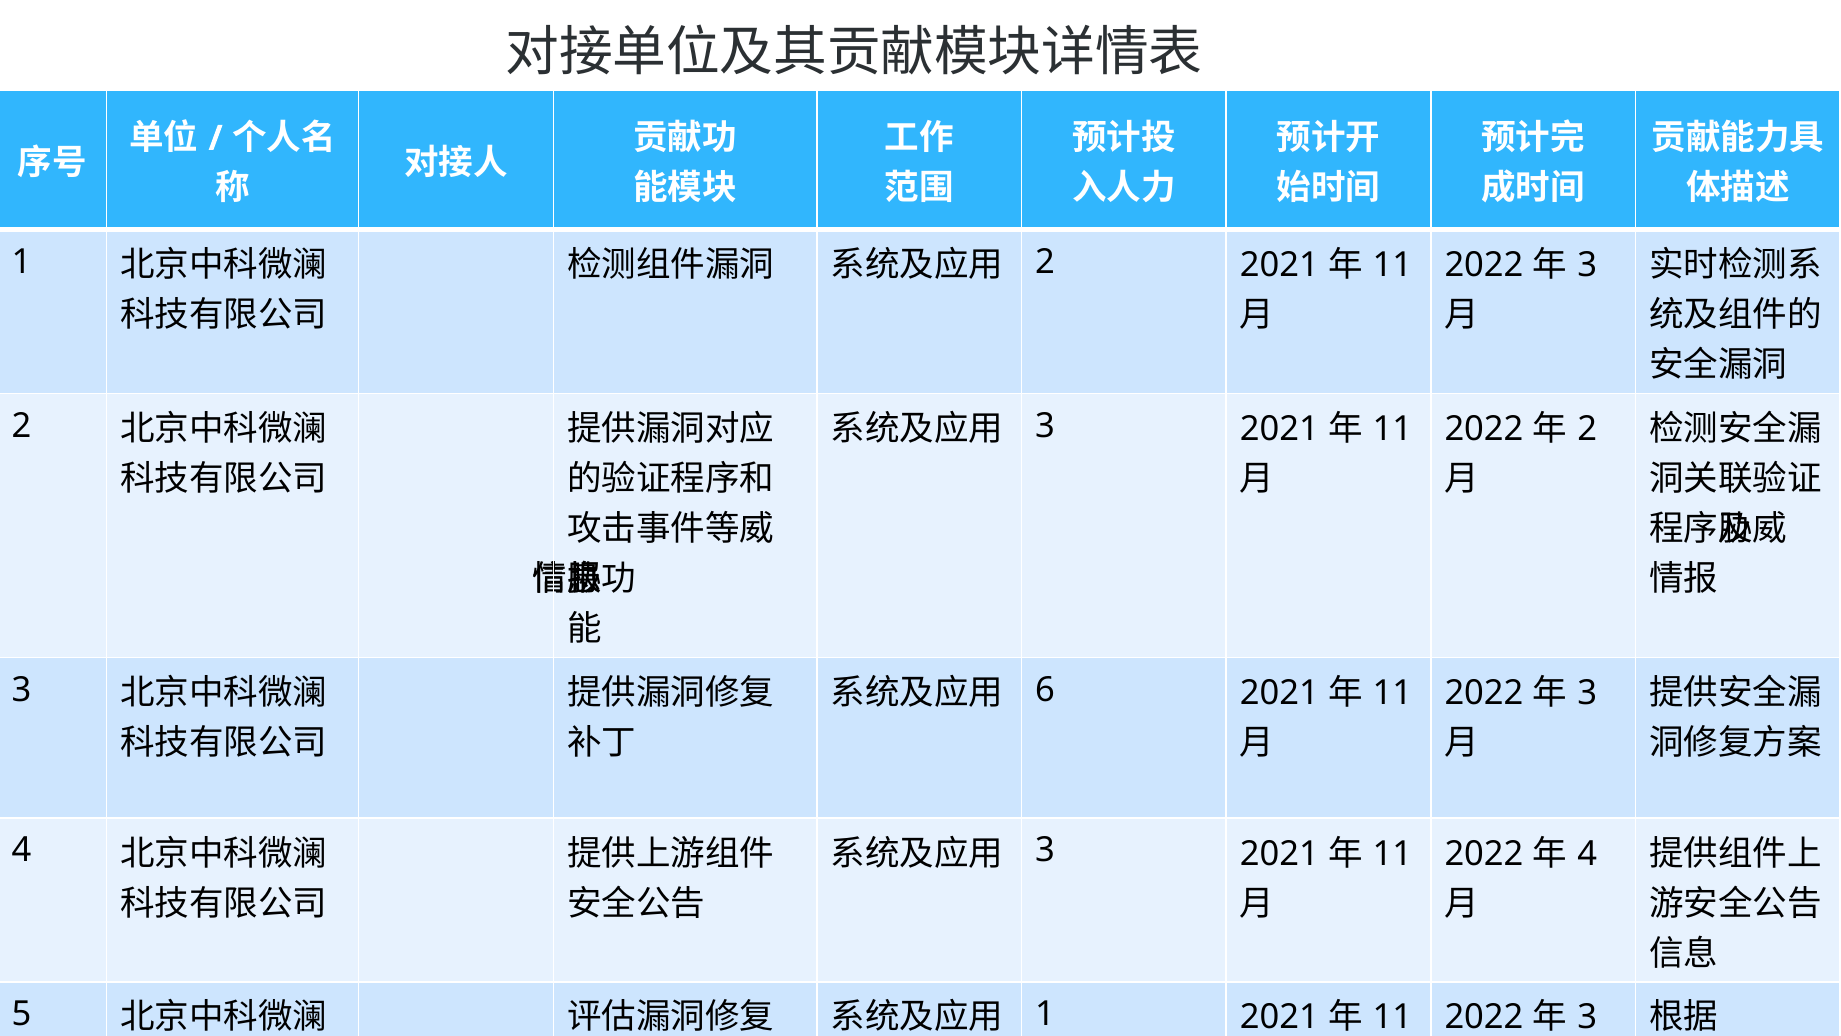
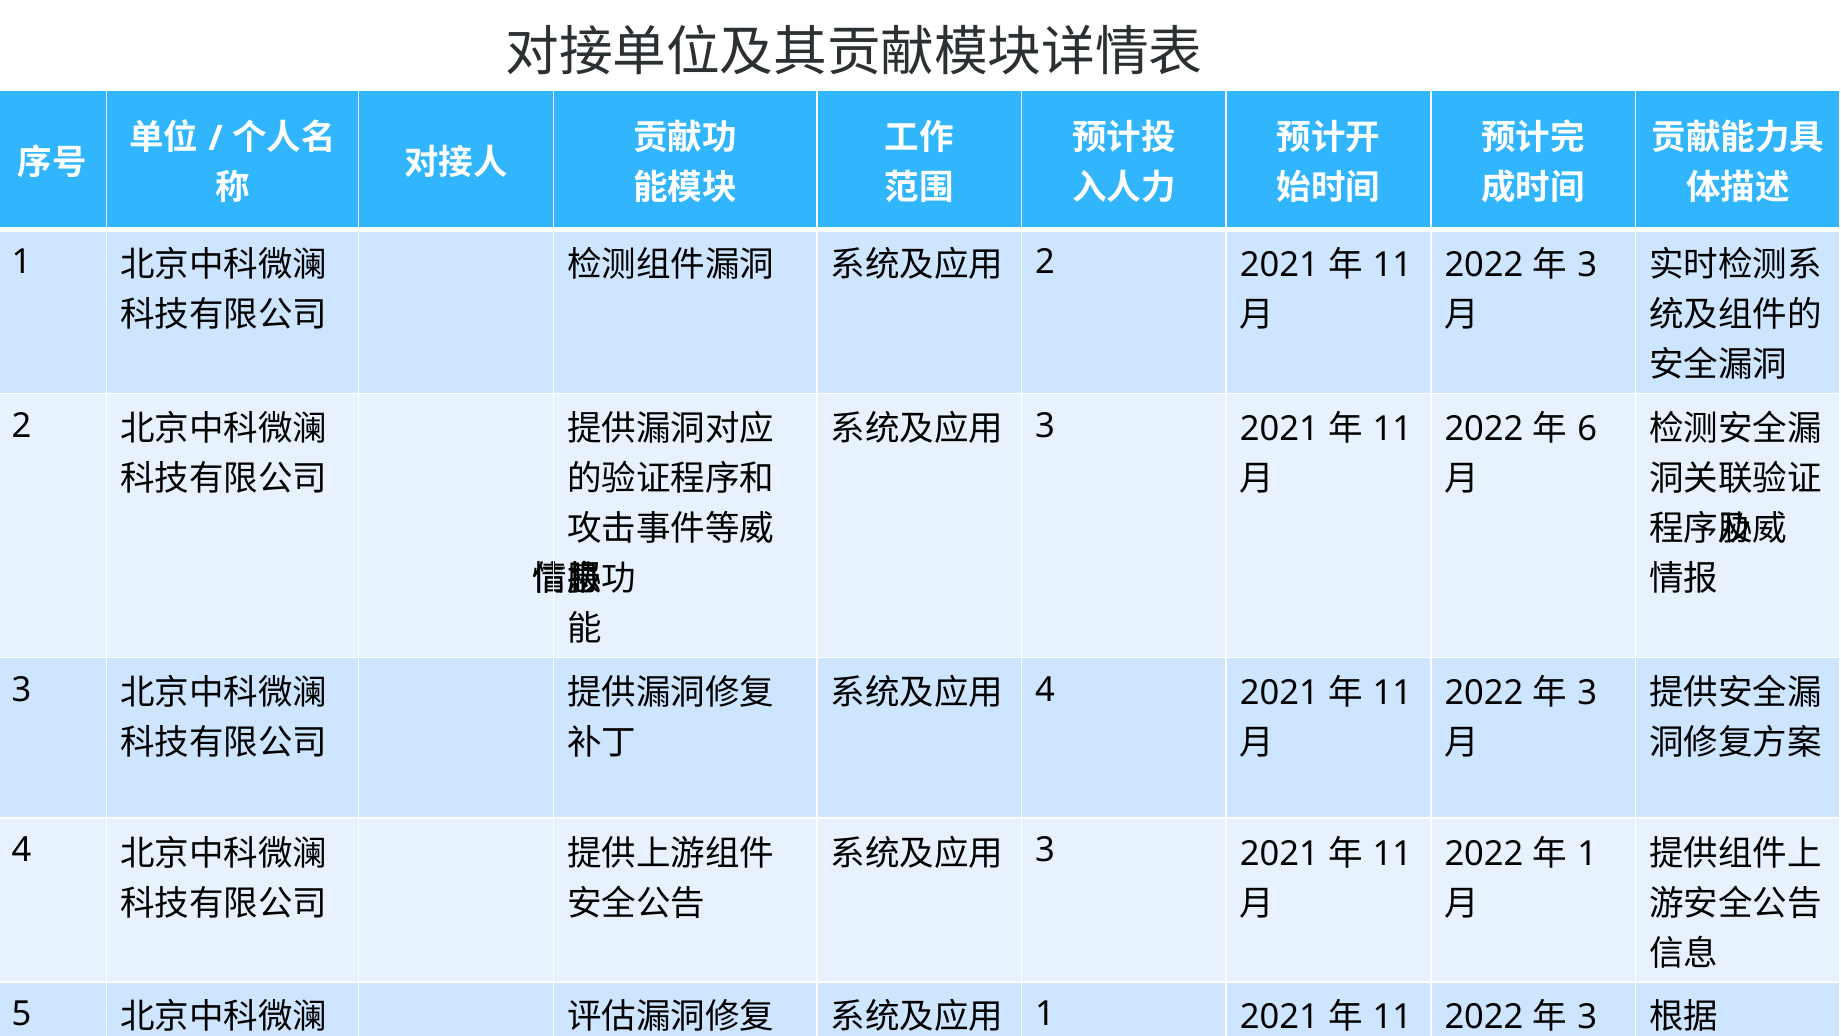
2: 2 -> 6 (1587, 429)
6: 6 -> 4 (1045, 689)
4: 4 -> 1 (1587, 853)
